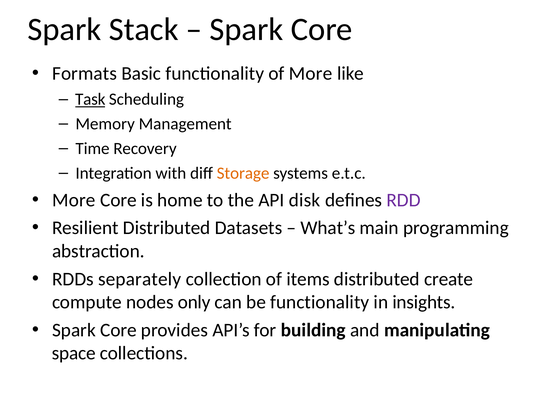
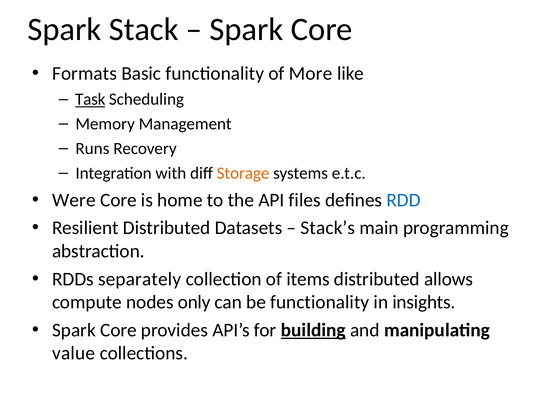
Time: Time -> Runs (92, 148)
More: More -> Were (74, 200)
disk: disk -> files (305, 200)
RDD colour: purple -> blue (404, 200)
What’s: What’s -> Stack’s (328, 228)
create: create -> allows (449, 279)
building underline: none -> present (313, 330)
space: space -> value (74, 353)
